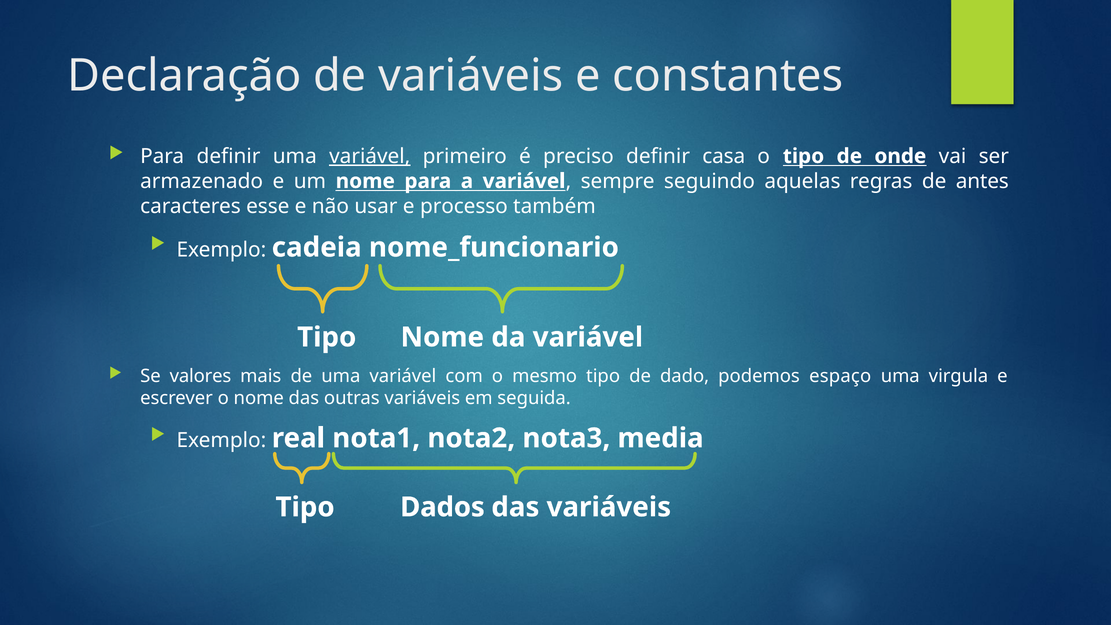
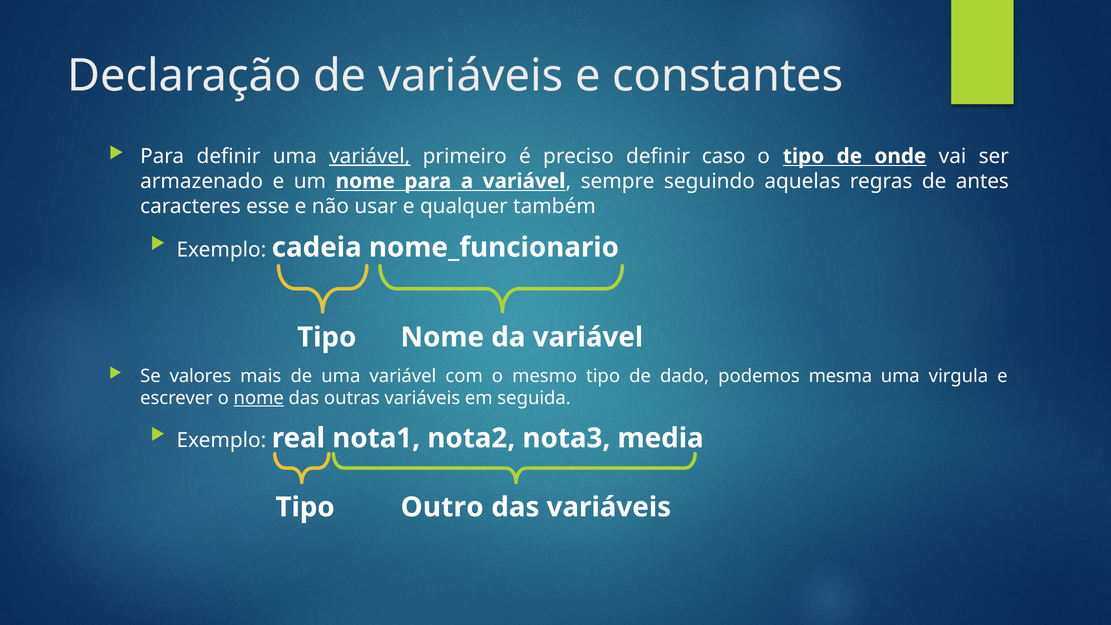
casa: casa -> caso (724, 156)
processo: processo -> qualquer (464, 206)
espaço: espaço -> mesma (840, 376)
nome underline: none -> present (259, 398)
Dados: Dados -> Outro (442, 507)
